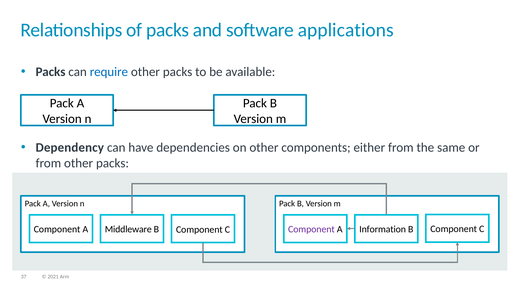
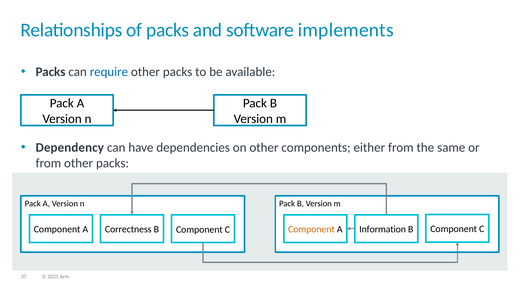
applications: applications -> implements (346, 30)
Middleware: Middleware -> Correctness (128, 229)
Component colour: purple -> orange (311, 229)
